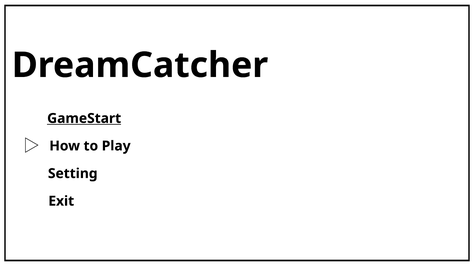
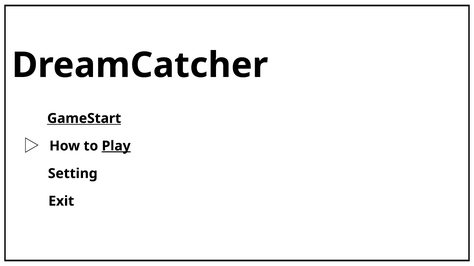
Play underline: none -> present (116, 146)
